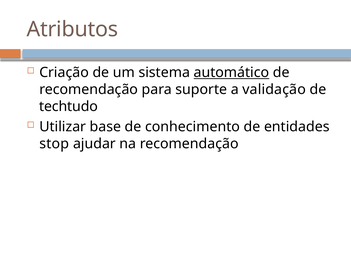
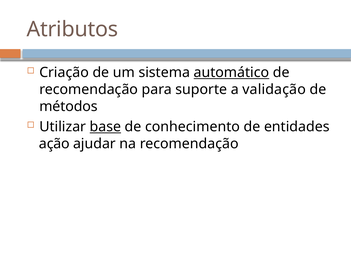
techtudo: techtudo -> métodos (69, 107)
base underline: none -> present (105, 127)
stop: stop -> ação (54, 144)
